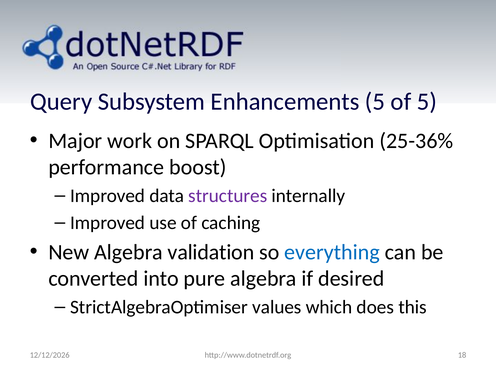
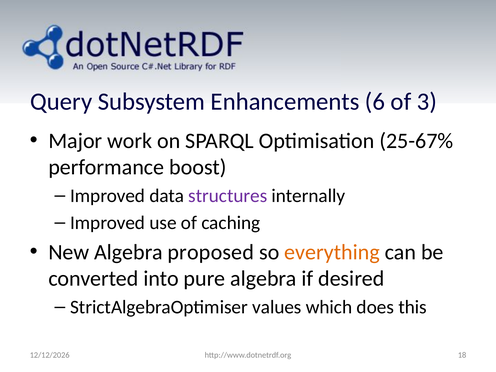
Enhancements 5: 5 -> 6 (375, 102)
of 5: 5 -> 3 (427, 102)
25-36%: 25-36% -> 25-67% (416, 141)
validation: validation -> proposed (211, 252)
everything colour: blue -> orange (332, 252)
